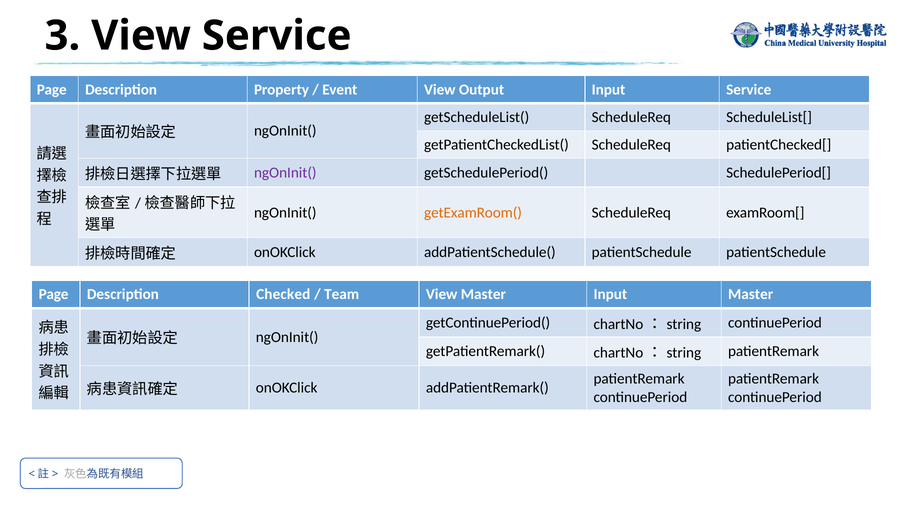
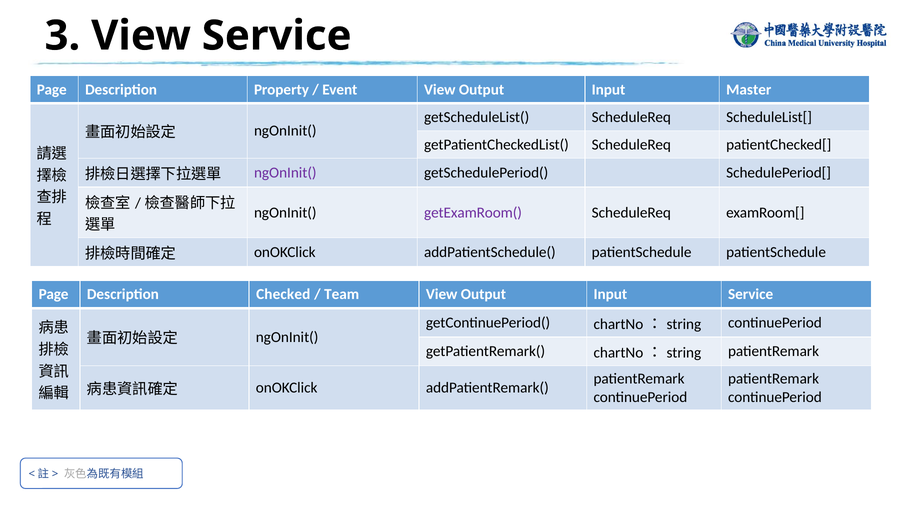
Input Service: Service -> Master (749, 89)
getExamRoom( colour: orange -> purple (473, 212)
Master: Master -> Output (483, 294)
Input Master: Master -> Service (751, 294)
